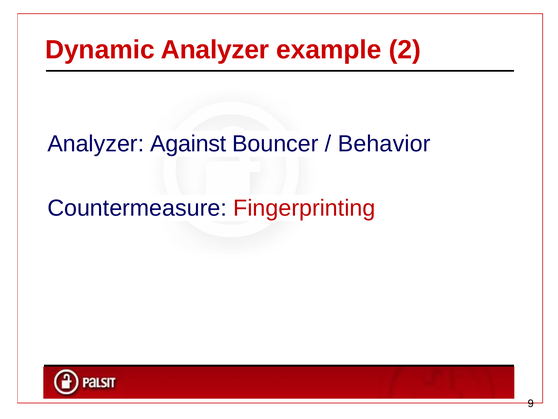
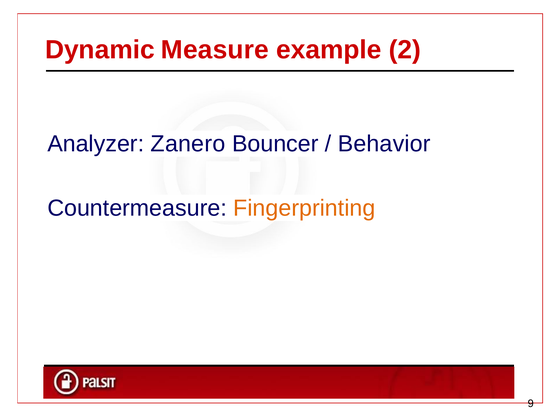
Dynamic Analyzer: Analyzer -> Measure (215, 50)
Against: Against -> Zanero (188, 144)
Fingerprinting colour: red -> orange (304, 208)
